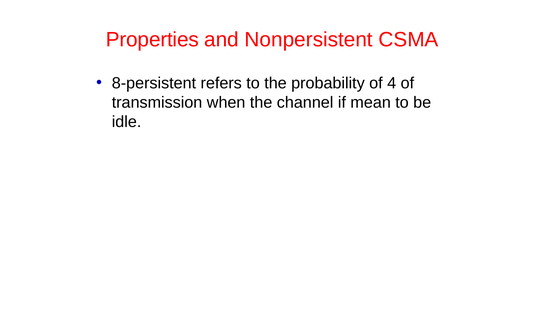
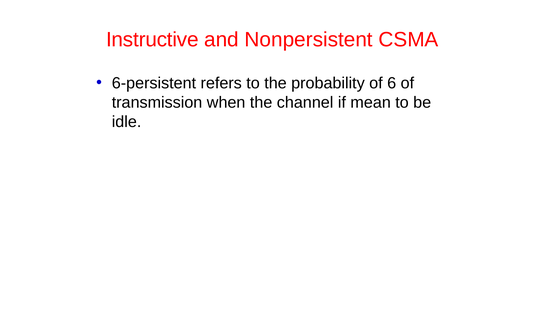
Properties: Properties -> Instructive (152, 40)
8-persistent: 8-persistent -> 6-persistent (154, 83)
4: 4 -> 6 (392, 83)
